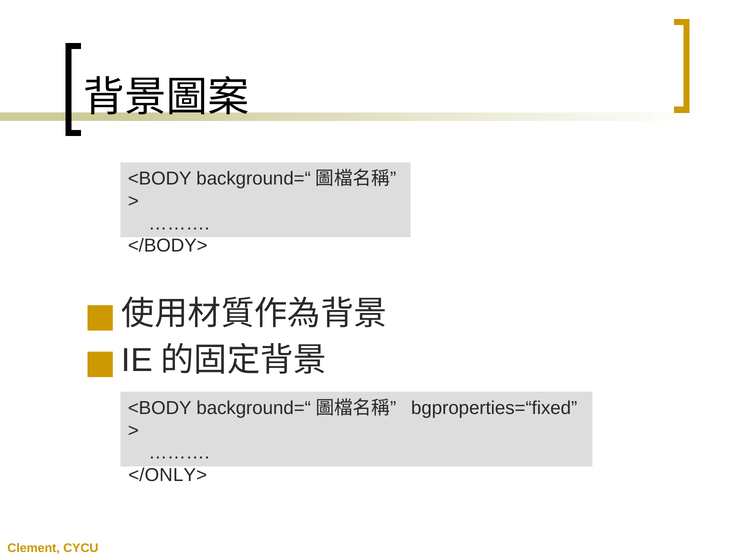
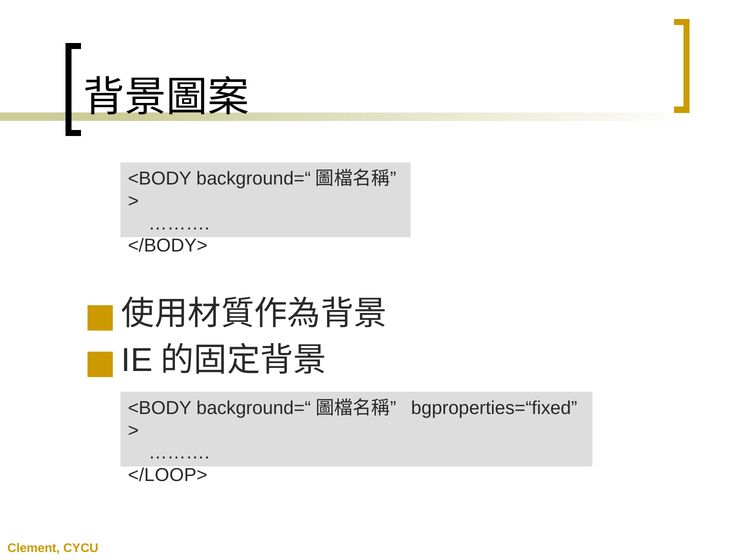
</ONLY>: </ONLY> -> </LOOP> (168, 475)
